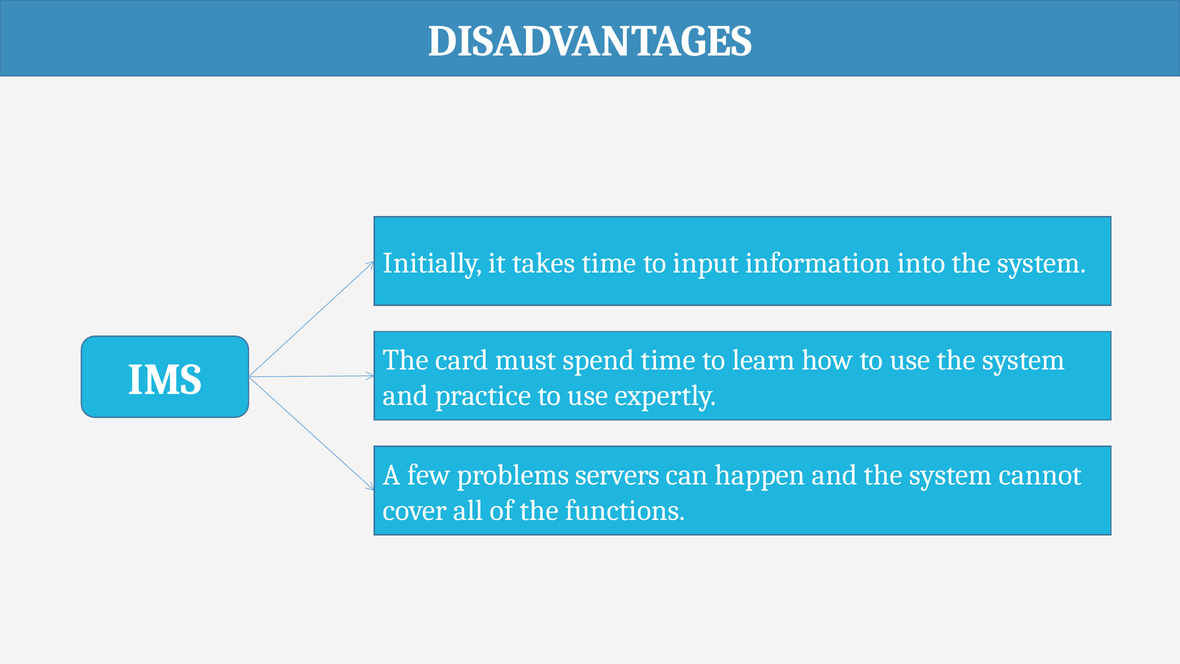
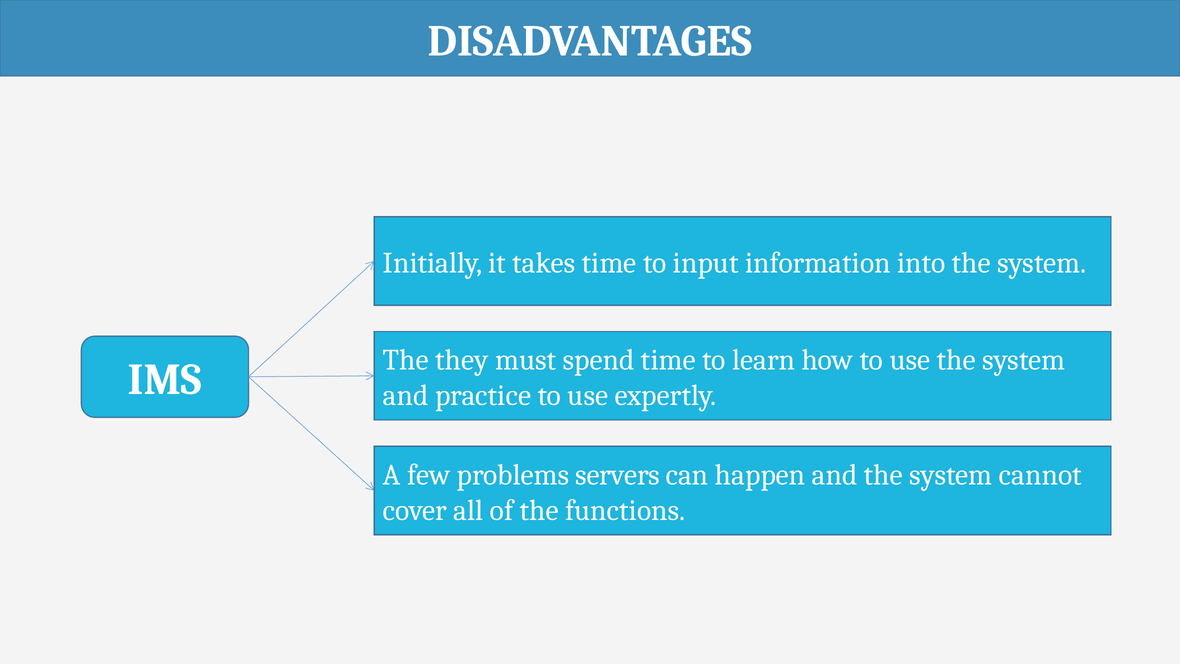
card: card -> they (462, 360)
